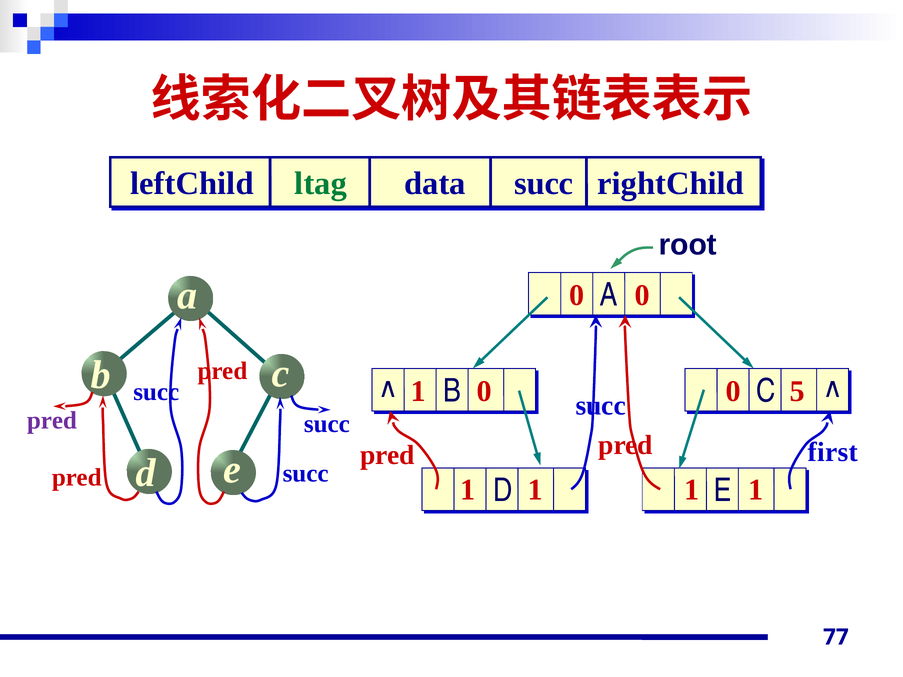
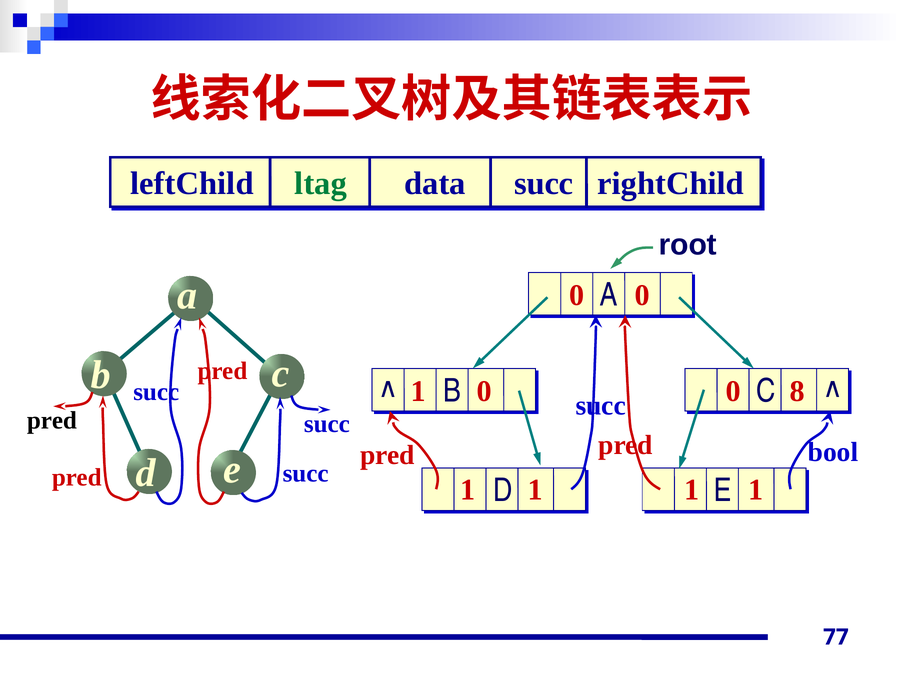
5: 5 -> 8 (797, 392)
pred colour: purple -> black (52, 421)
first: first -> bool (833, 452)
